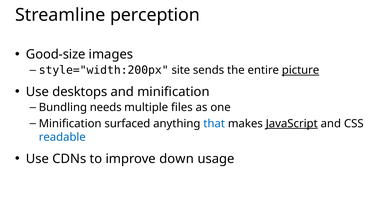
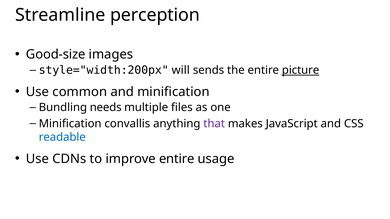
site: site -> will (181, 70)
desktops: desktops -> common (80, 92)
surfaced: surfaced -> convallis (127, 124)
that colour: blue -> purple (214, 124)
JavaScript underline: present -> none (292, 124)
improve down: down -> entire (177, 159)
